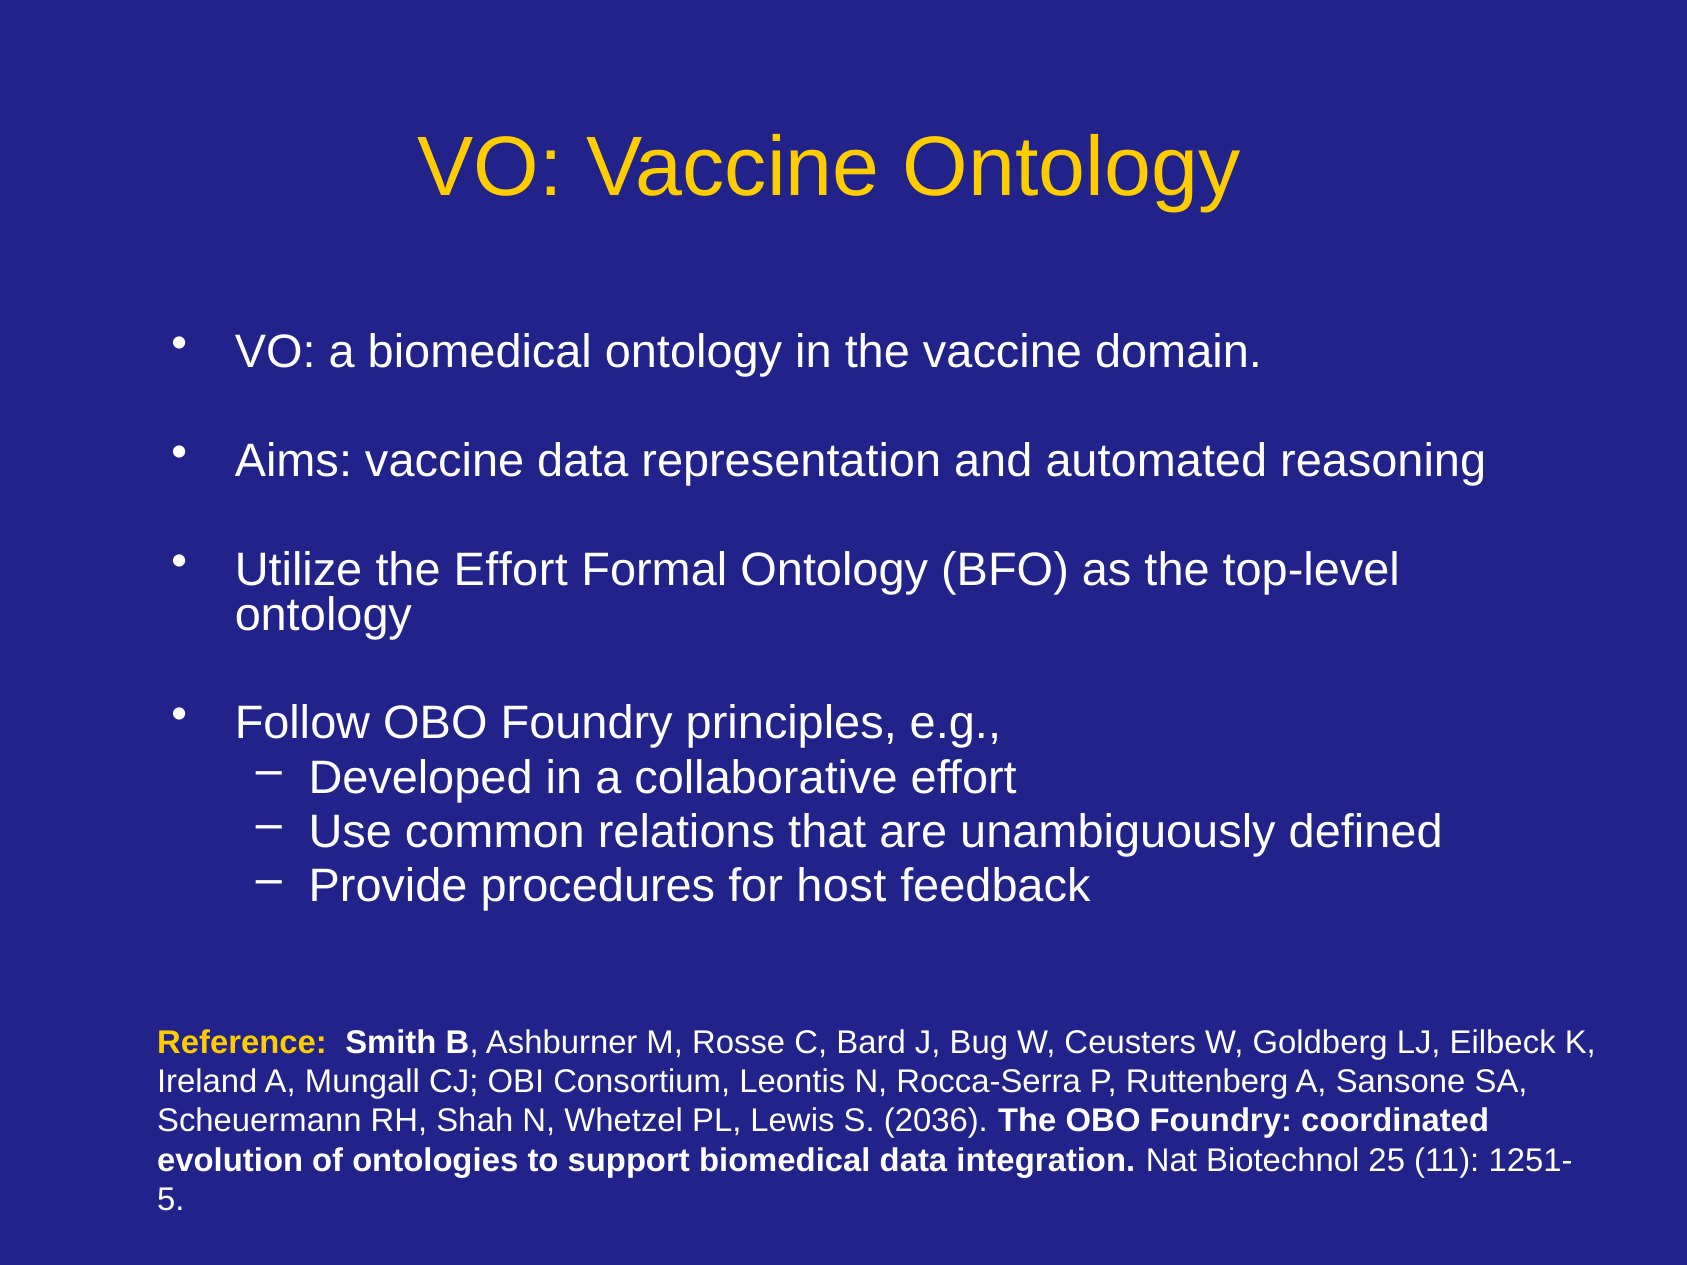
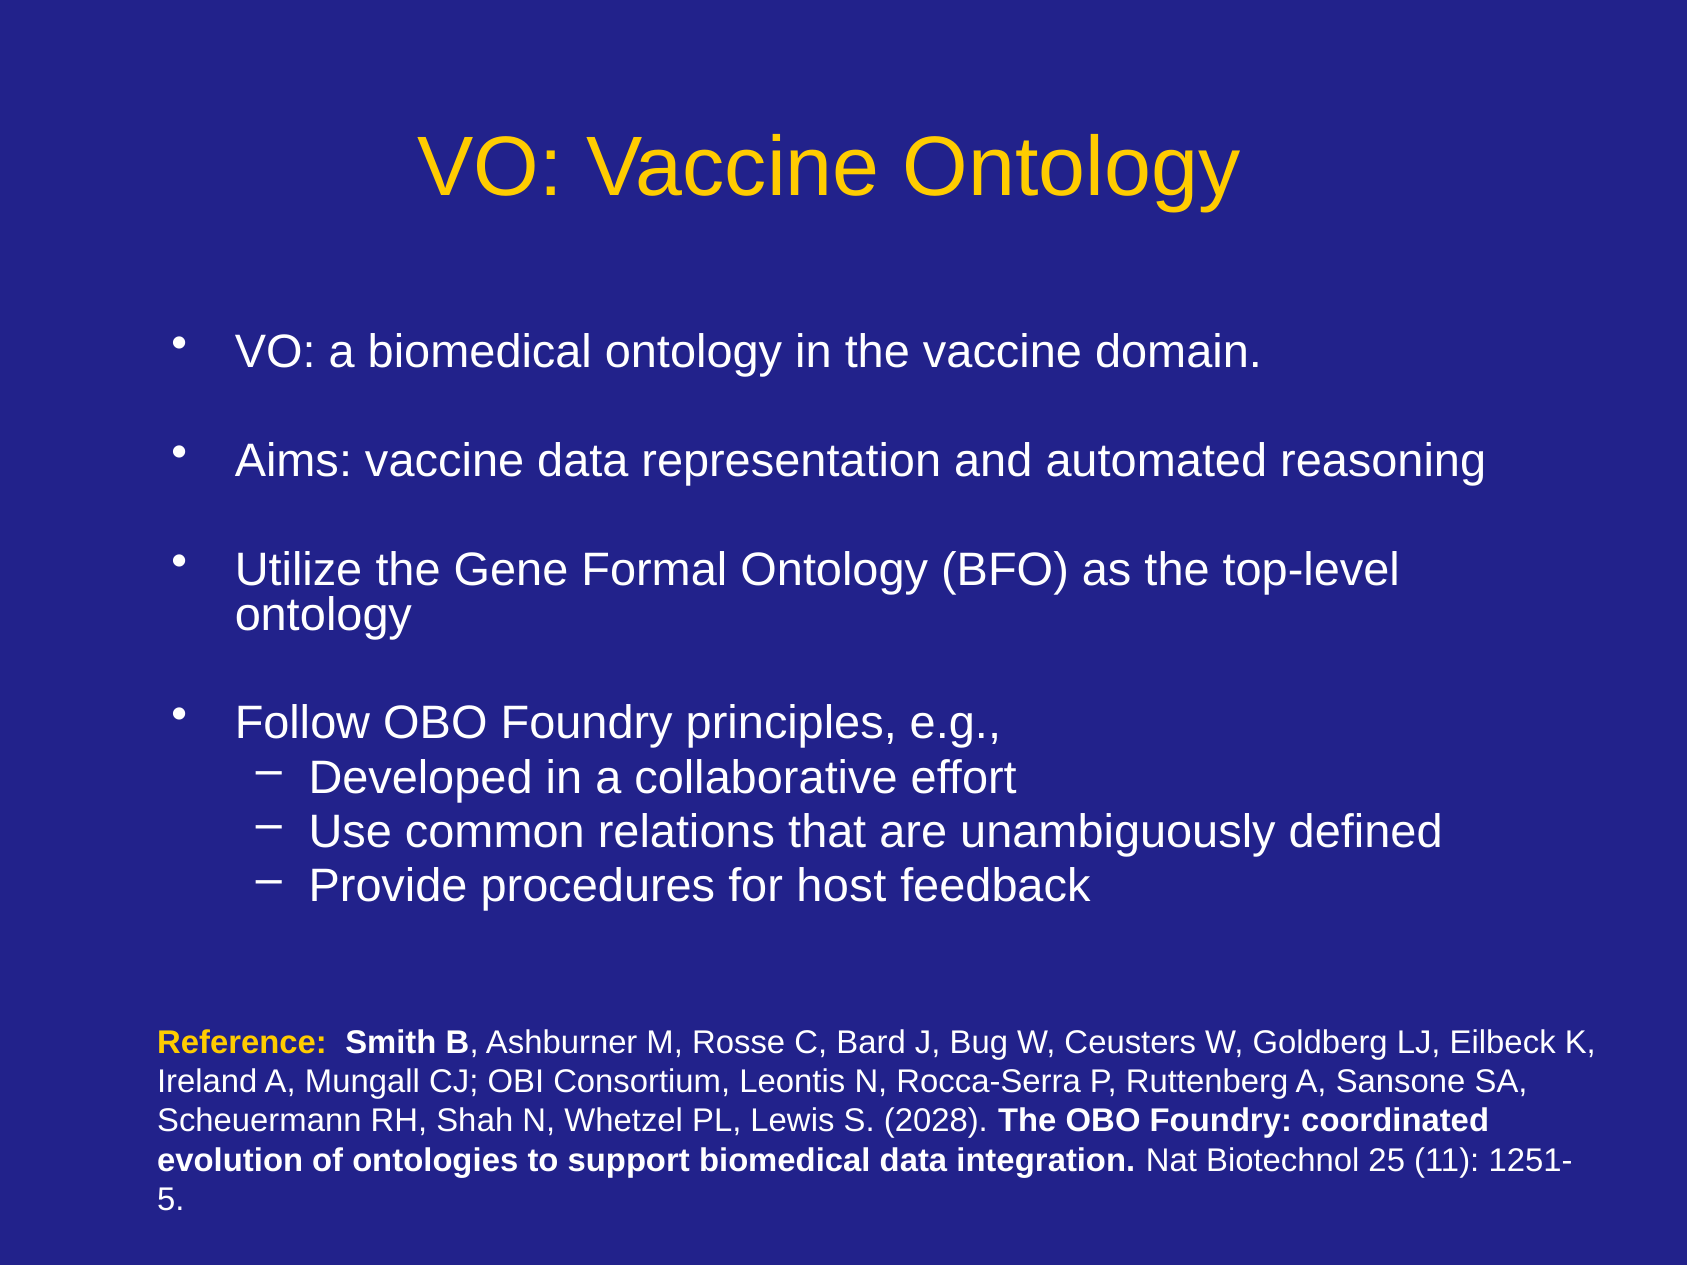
the Effort: Effort -> Gene (511, 570)
2036: 2036 -> 2028 (936, 1121)
